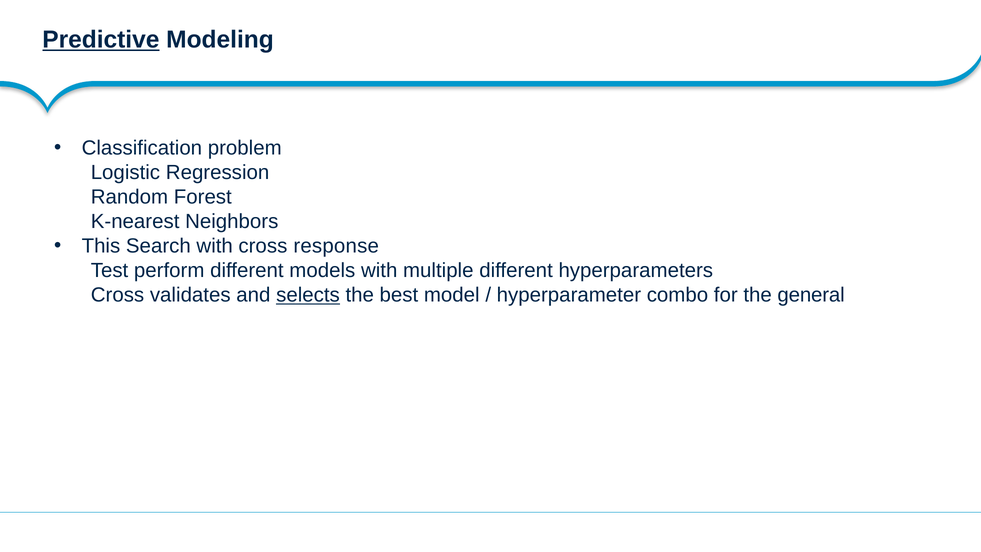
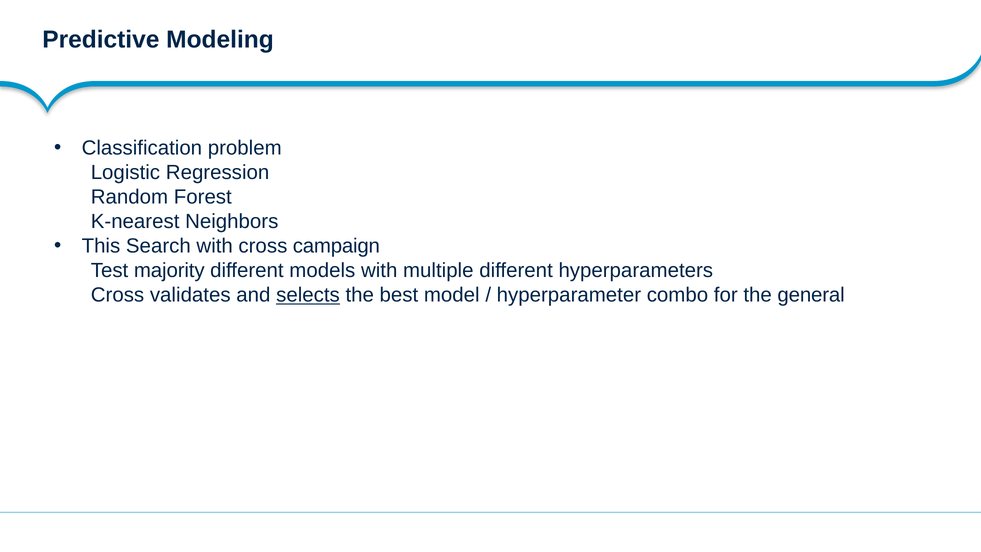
Predictive underline: present -> none (101, 40)
response: response -> campaign (336, 246)
perform: perform -> majority (169, 271)
